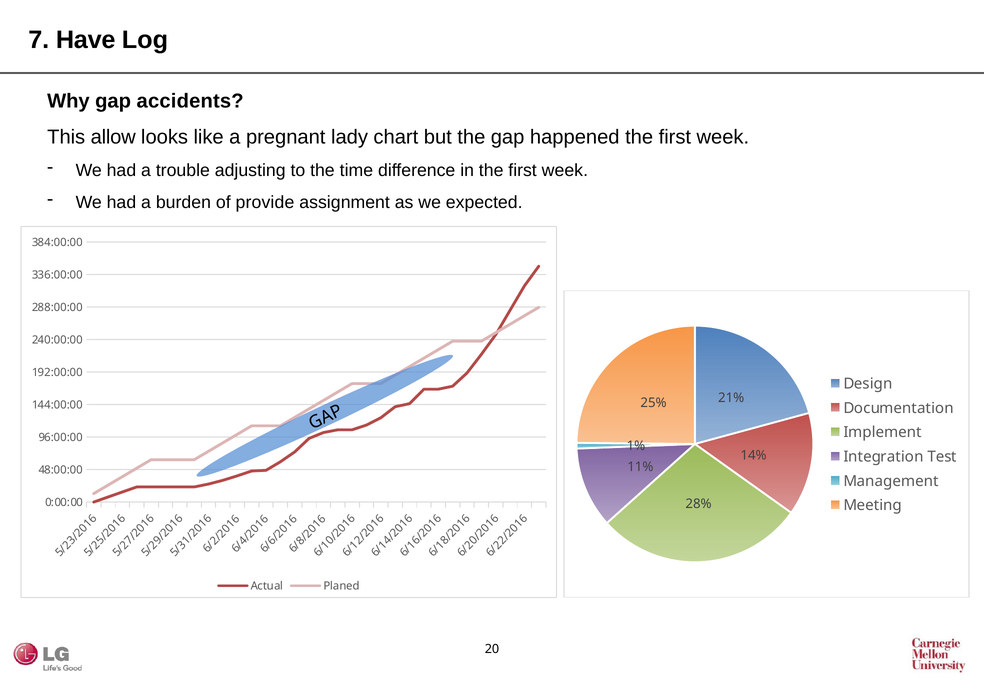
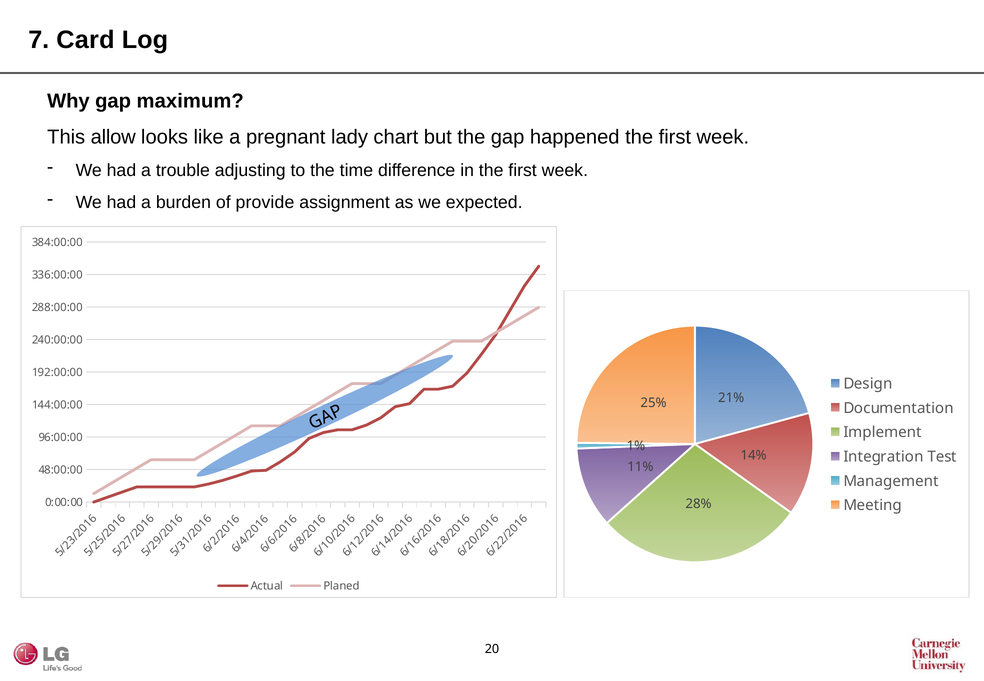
Have: Have -> Card (85, 40)
accidents: accidents -> maximum (190, 101)
